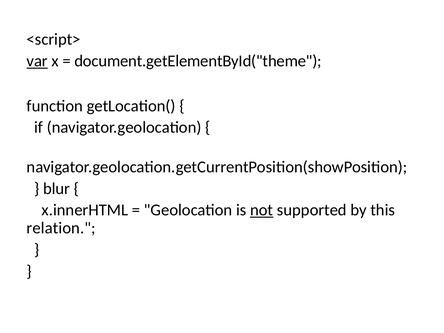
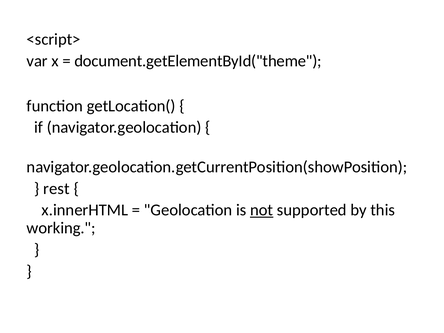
var underline: present -> none (37, 61)
blur: blur -> rest (56, 189)
relation: relation -> working (61, 228)
